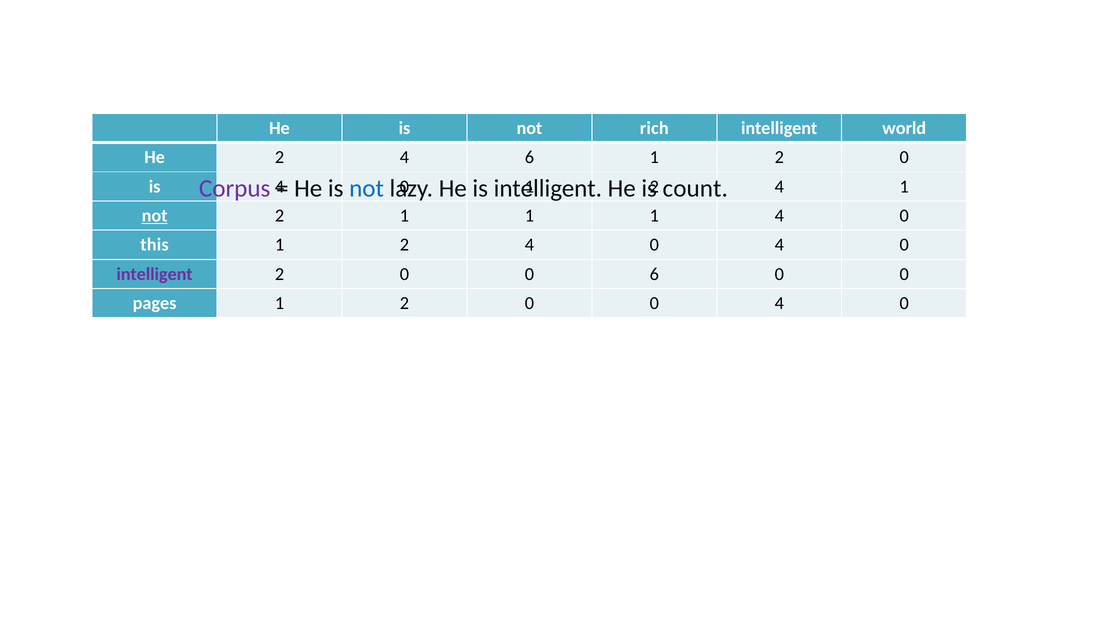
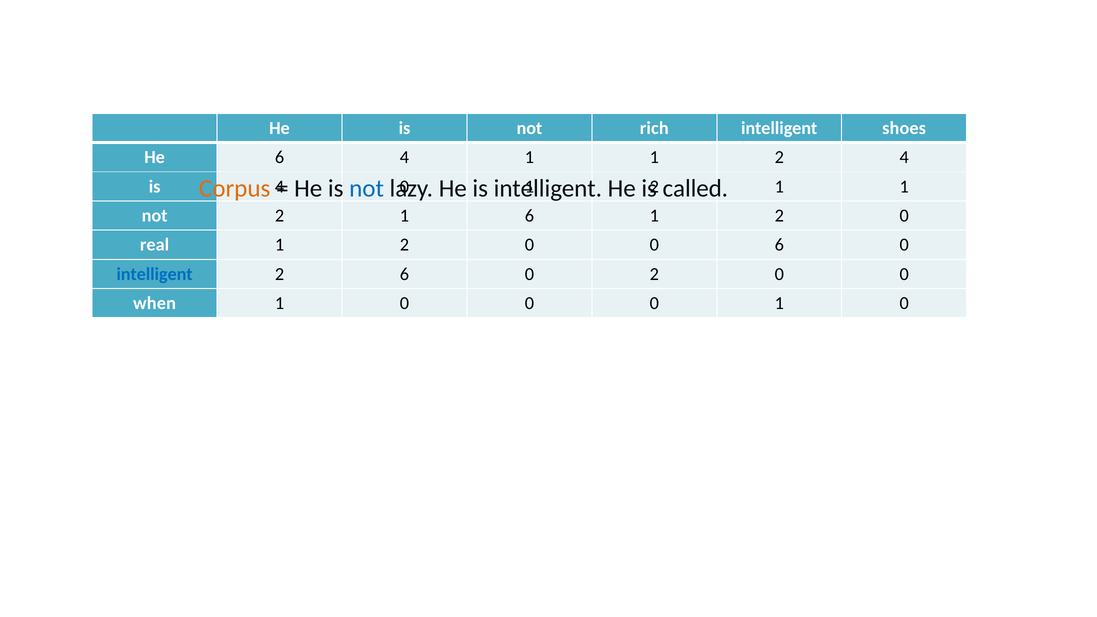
world: world -> shoes (904, 128)
He 2: 2 -> 6 (280, 157)
4 6: 6 -> 1 (529, 157)
0: 0 -> 4 (904, 157)
Corpus colour: purple -> orange (235, 189)
count: count -> called (695, 189)
4: 4 -> 1 (779, 187)
not underline: present -> none (155, 216)
2 1 1: 1 -> 6 (529, 216)
4: 4 -> 2 (779, 216)
this: this -> real (155, 245)
4: 4 -> 0 (529, 245)
4: 4 -> 6 (779, 245)
intelligent colour: purple -> blue (155, 274)
0: 0 -> 6 (404, 274)
0 6: 6 -> 2 (654, 274)
pages: pages -> when (154, 303)
2: 2 -> 0 (404, 303)
0 0 4: 4 -> 1 (779, 303)
